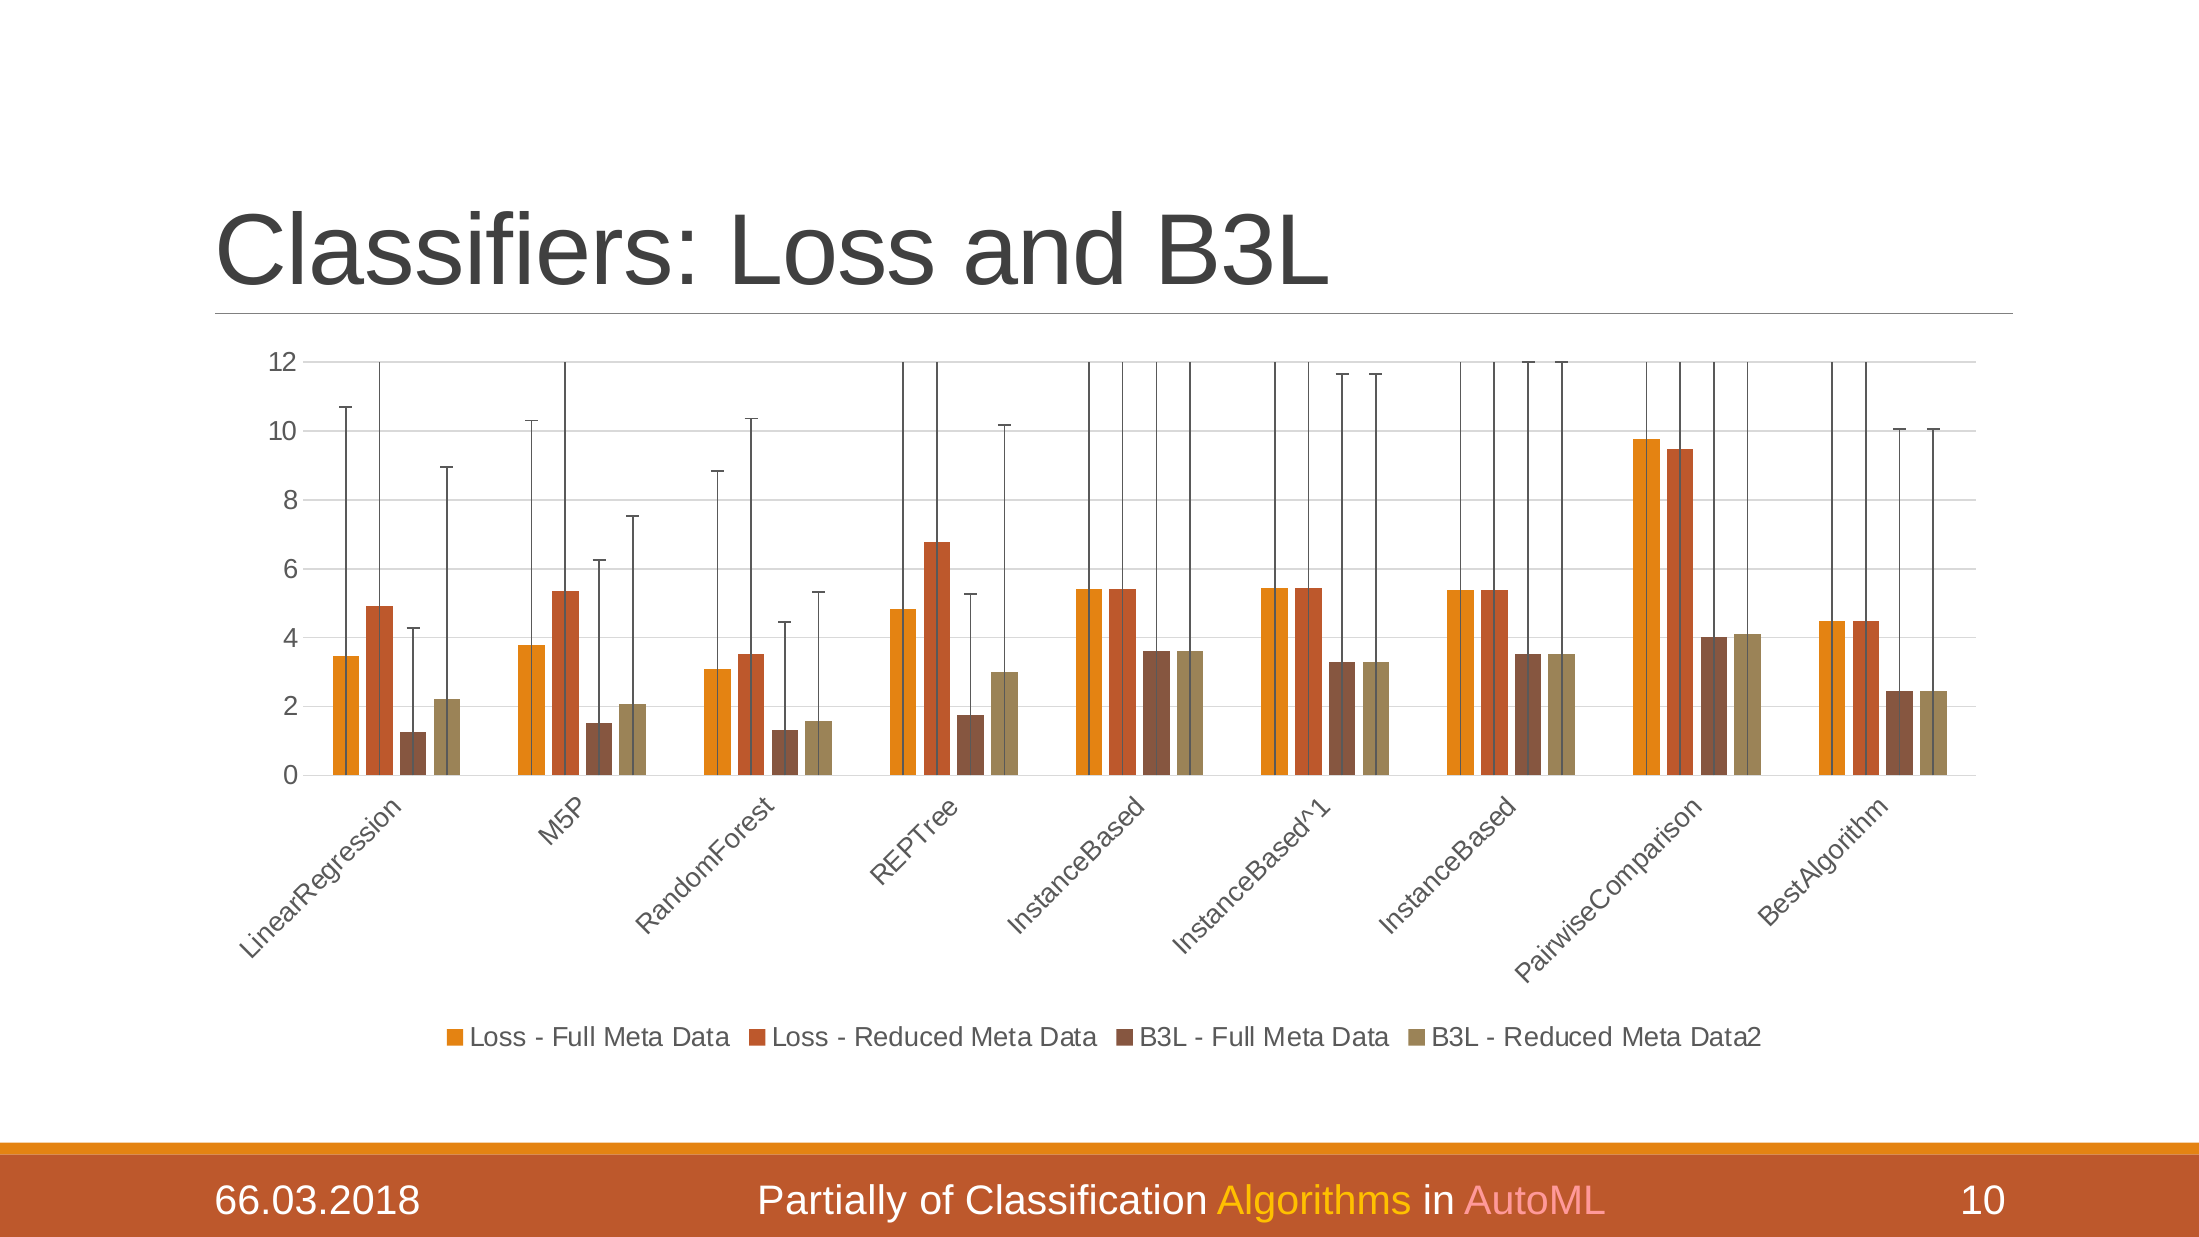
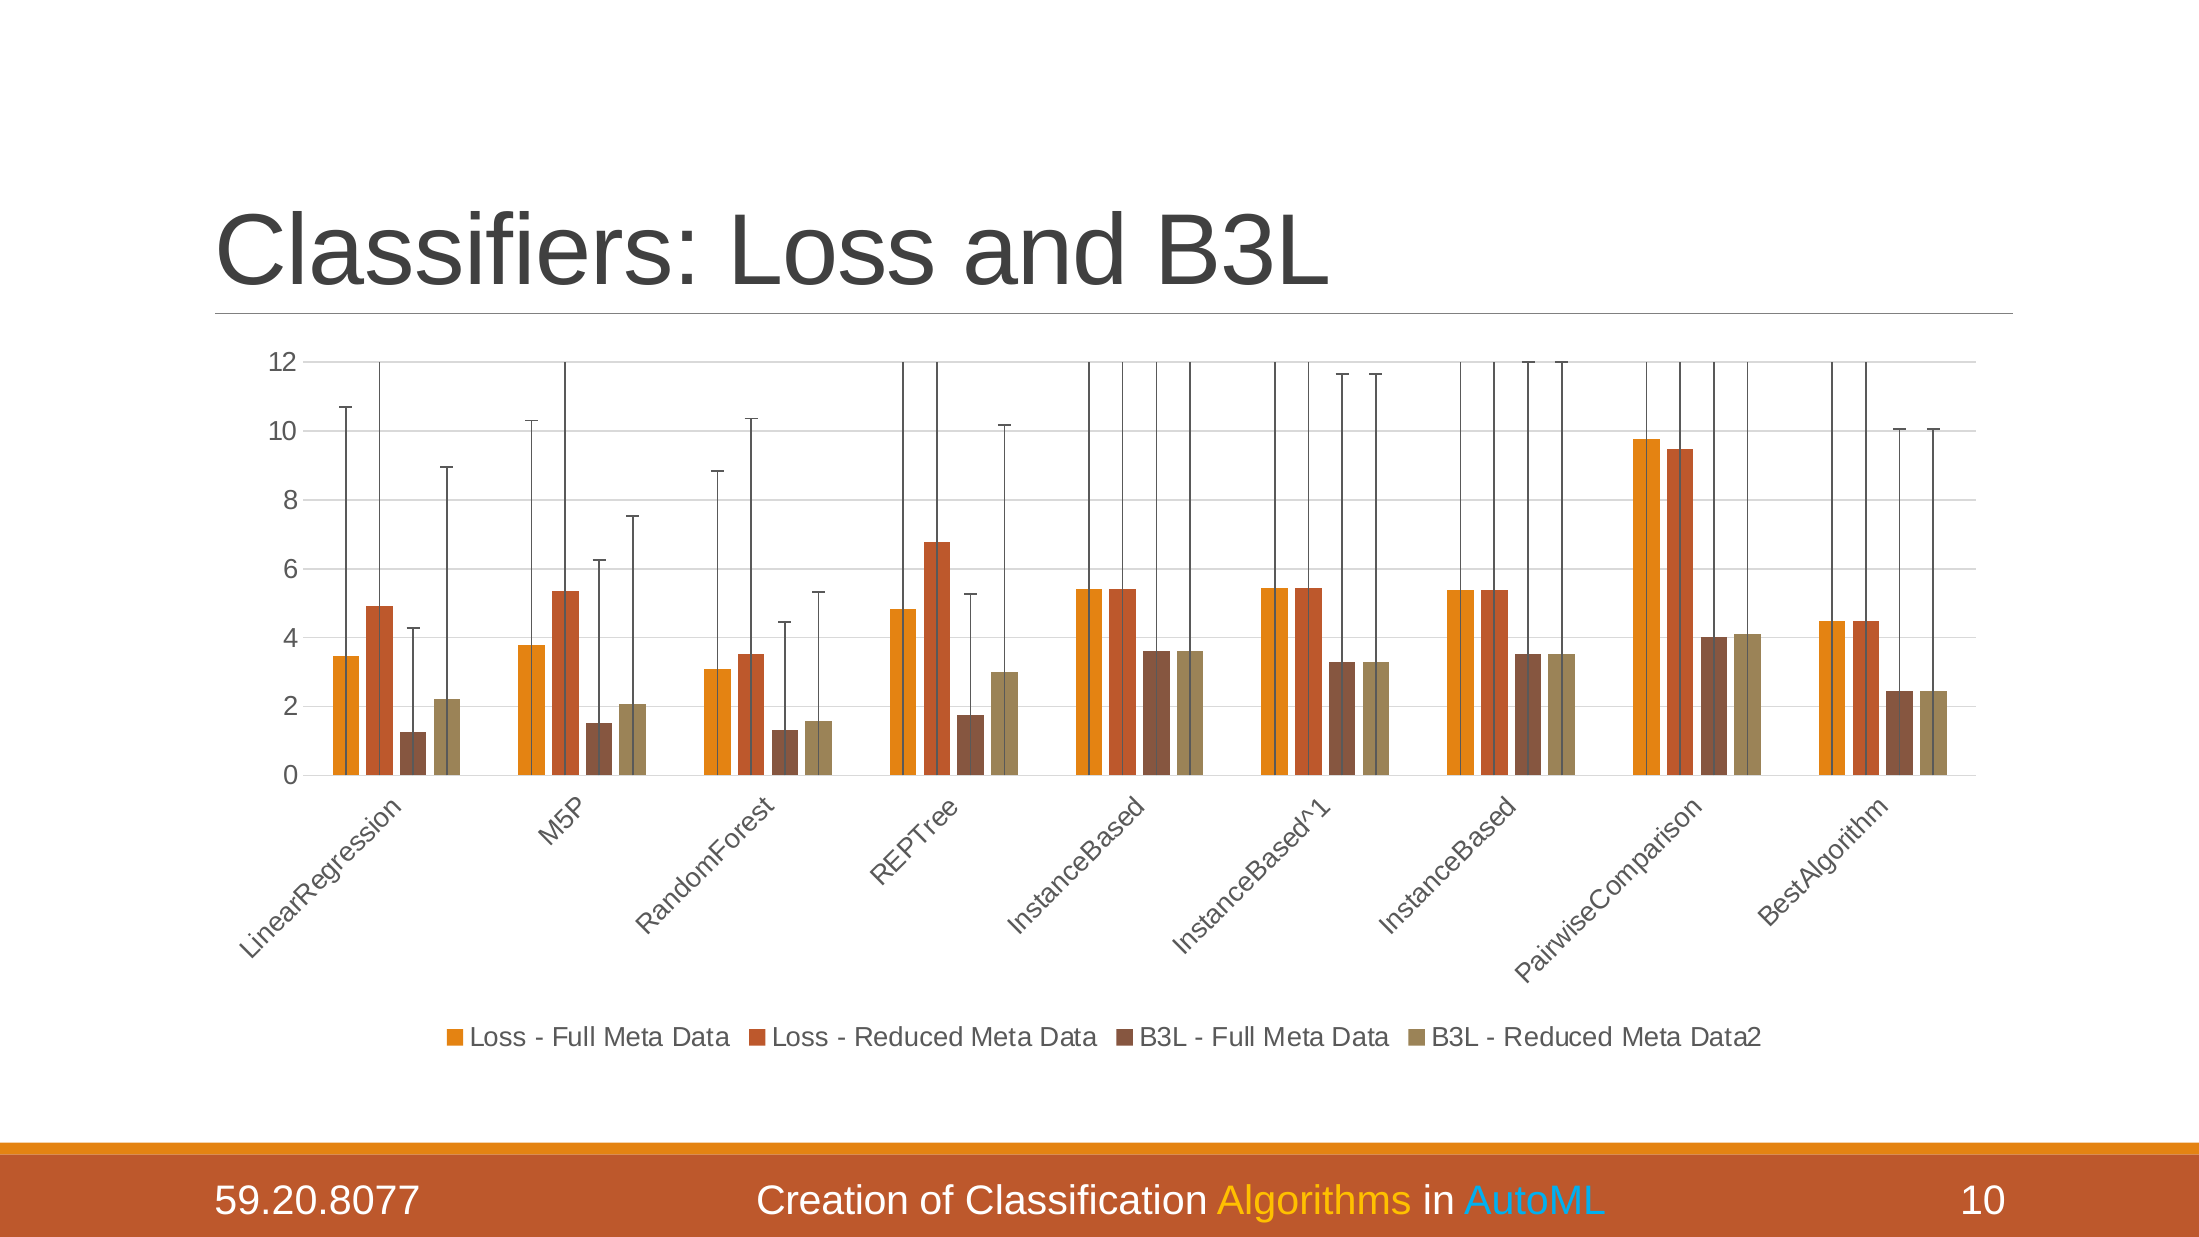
66.03.2018: 66.03.2018 -> 59.20.8077 (317, 1201)
Partially: Partially -> Creation (833, 1201)
AutoML colour: pink -> light blue (1535, 1201)
